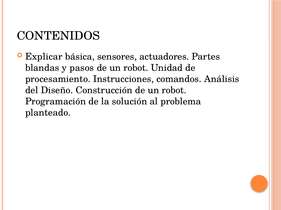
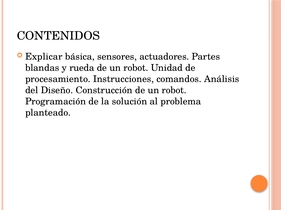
pasos: pasos -> rueda (82, 68)
